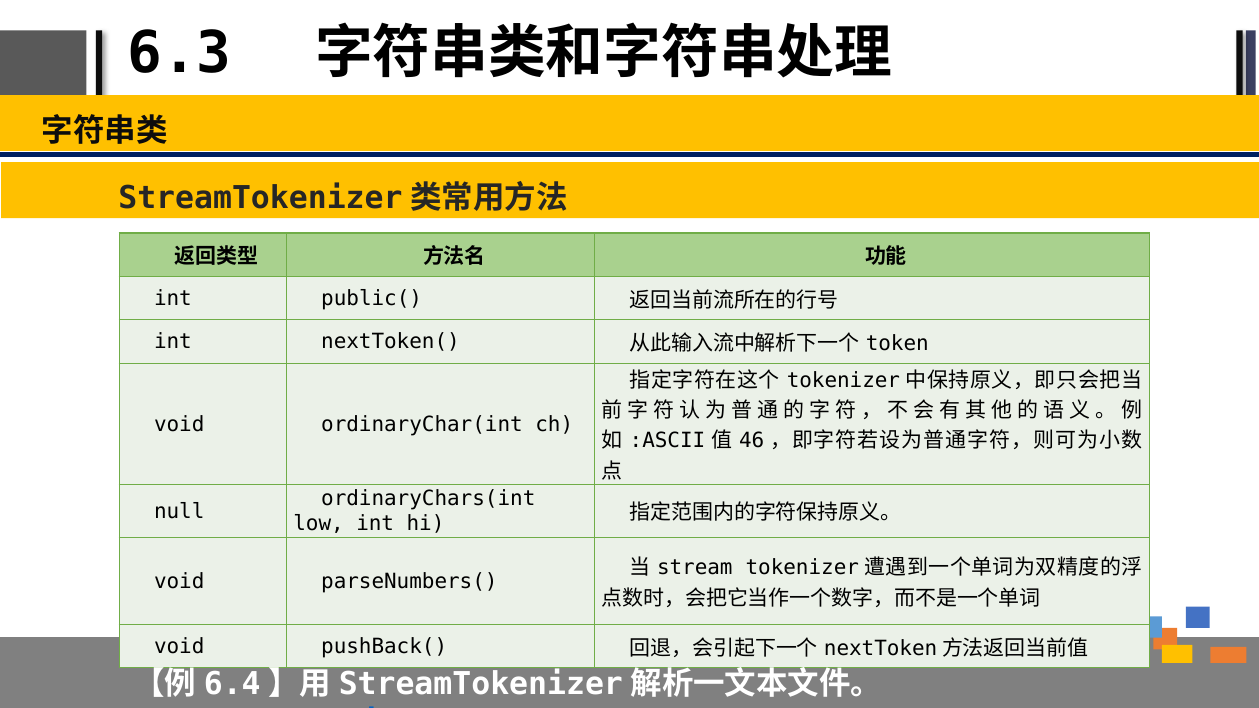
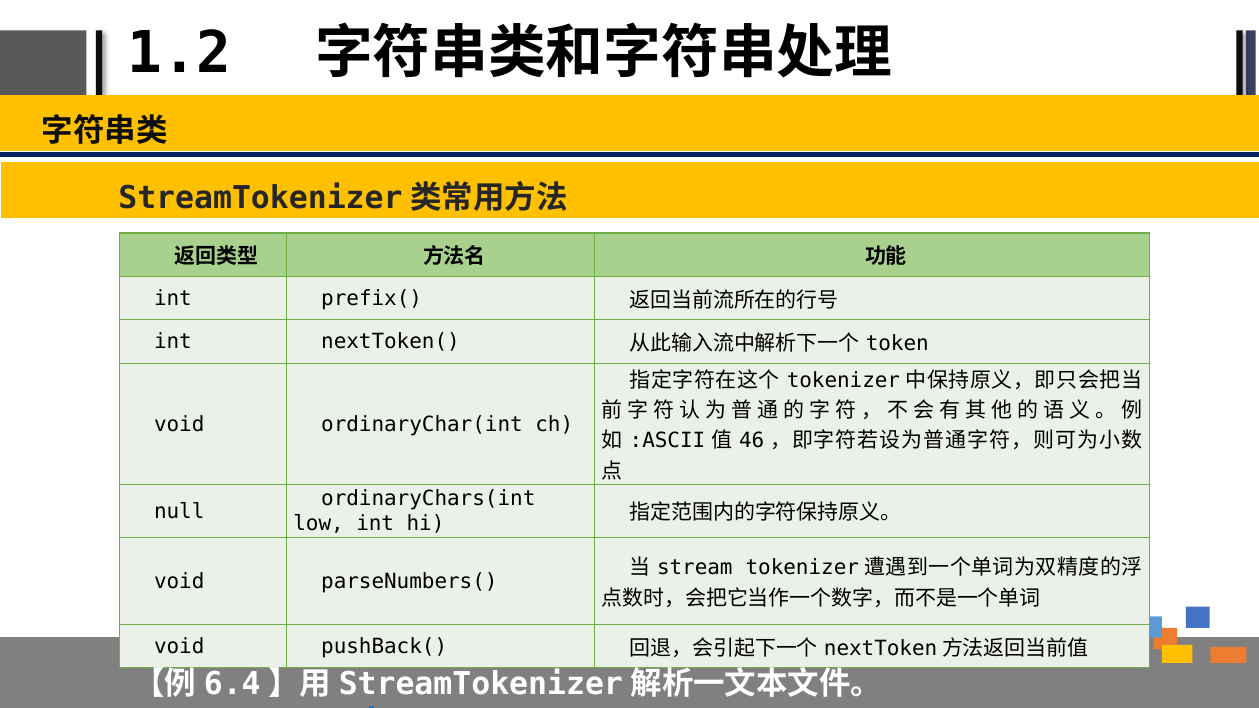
6.3: 6.3 -> 1.2 (180, 53)
public(: public( -> prefix( (372, 299)
